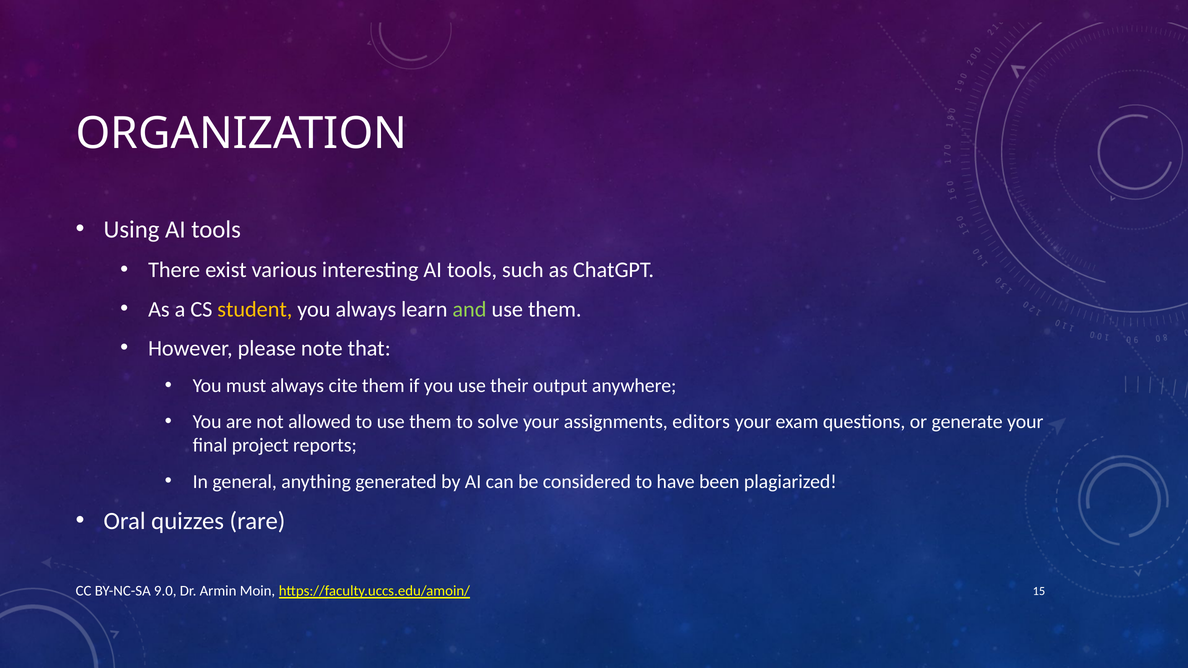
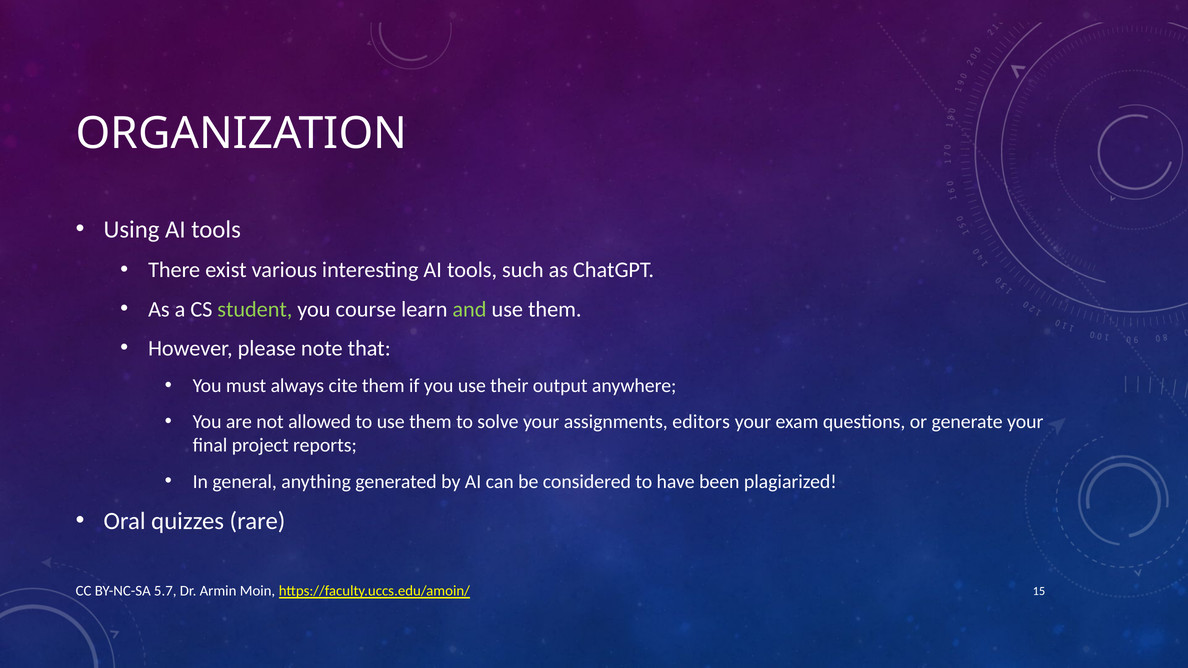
student colour: yellow -> light green (255, 309)
you always: always -> course (366, 309)
9.0: 9.0 -> 5.7 (165, 591)
